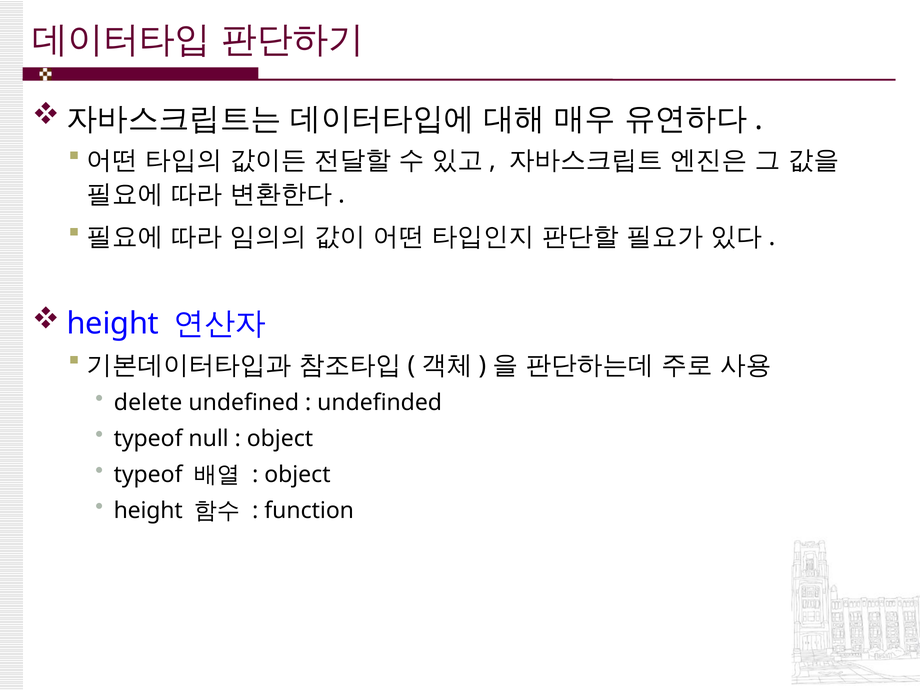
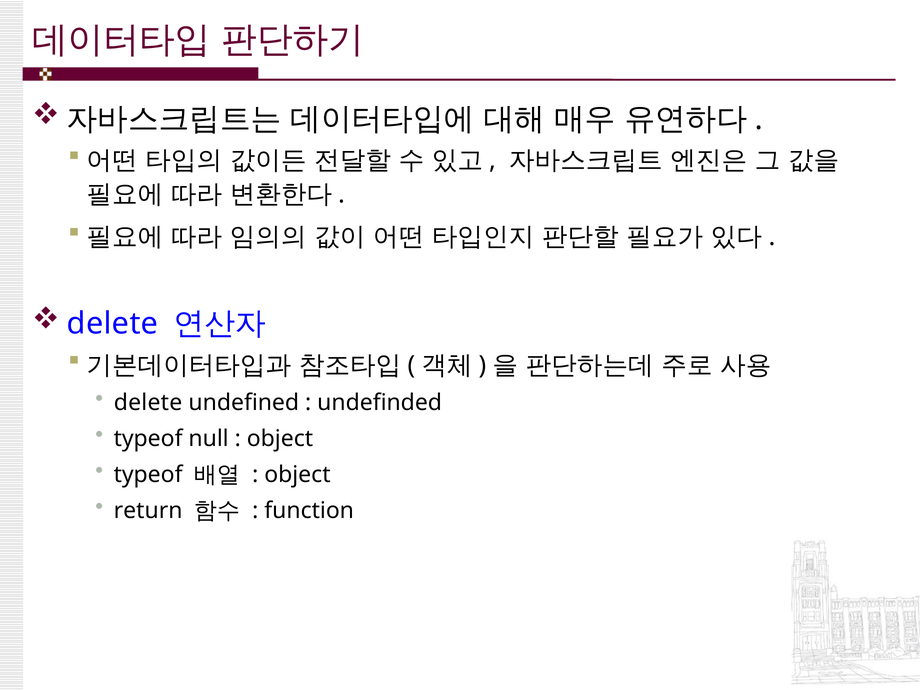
height: height -> delete (113, 324)
height: height -> return (148, 511)
